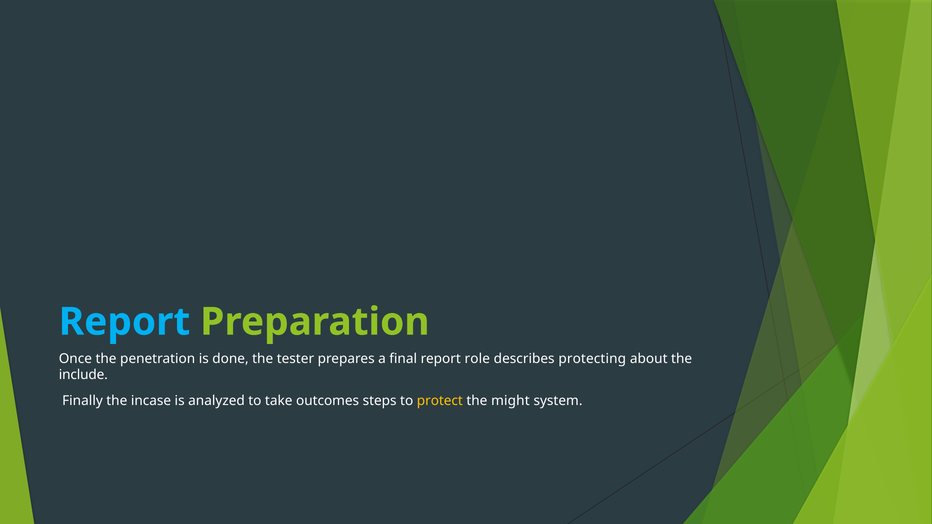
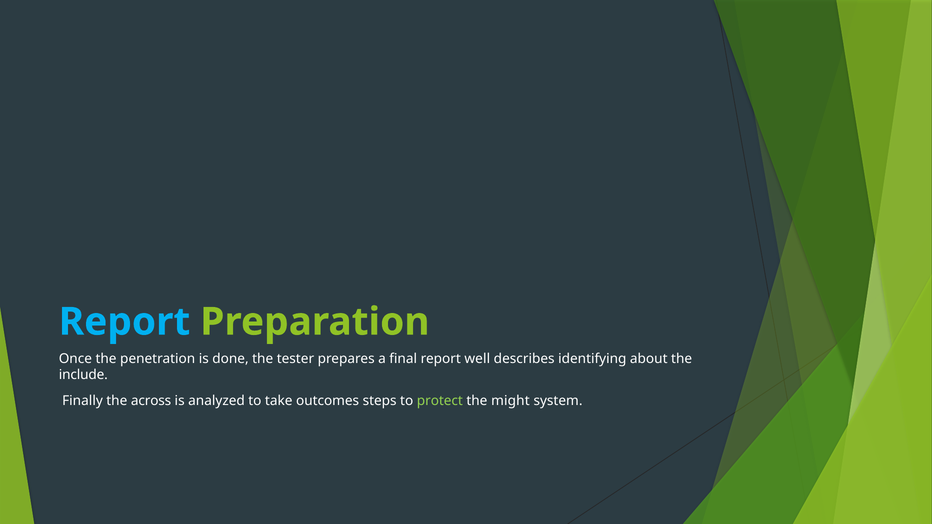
role: role -> well (477, 359)
protecting: protecting -> identifying (592, 359)
incase: incase -> across (151, 401)
protect colour: yellow -> light green (440, 401)
